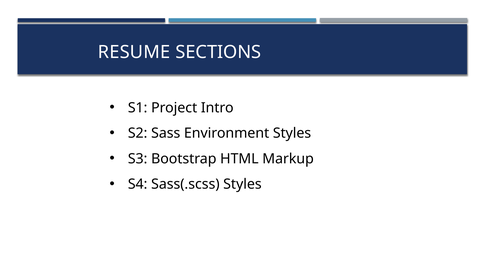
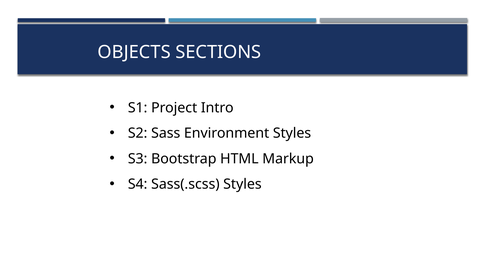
RESUME: RESUME -> OBJECTS (134, 52)
